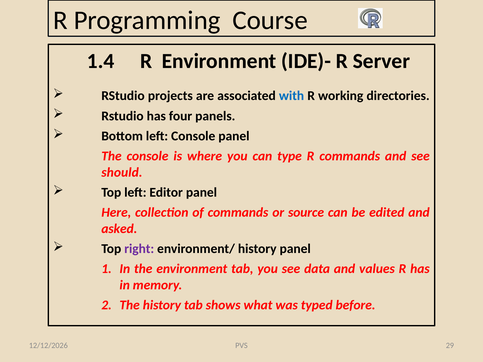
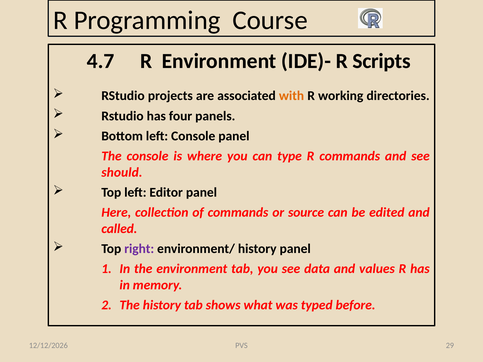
1.4: 1.4 -> 4.7 (101, 61)
Server: Server -> Scripts (382, 61)
with colour: blue -> orange (292, 96)
asked: asked -> called (119, 229)
